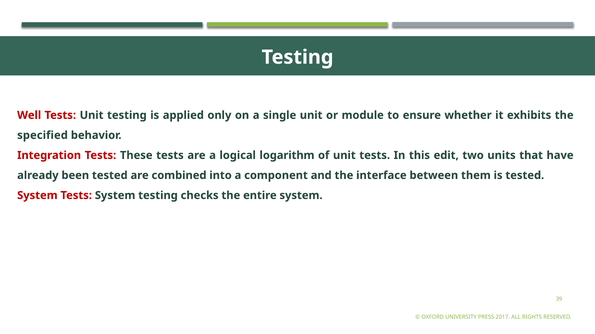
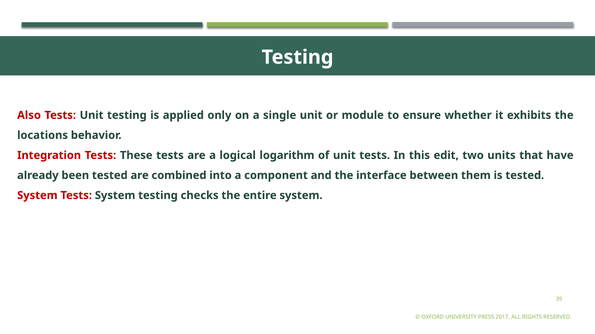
Well: Well -> Also (29, 115)
specified: specified -> locations (43, 135)
